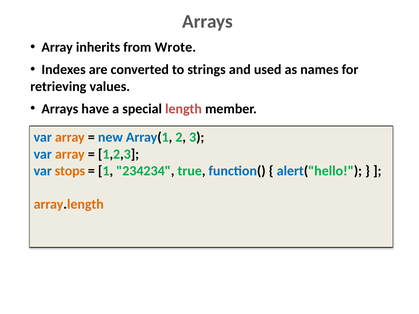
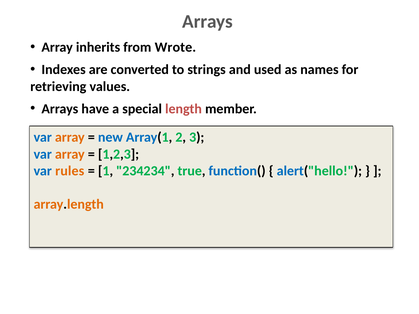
stops: stops -> rules (70, 171)
